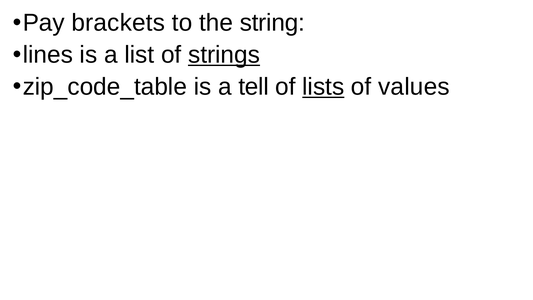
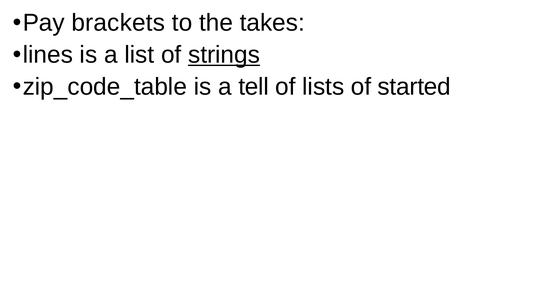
string: string -> takes (272, 23)
lists underline: present -> none (323, 87)
values: values -> started (414, 87)
